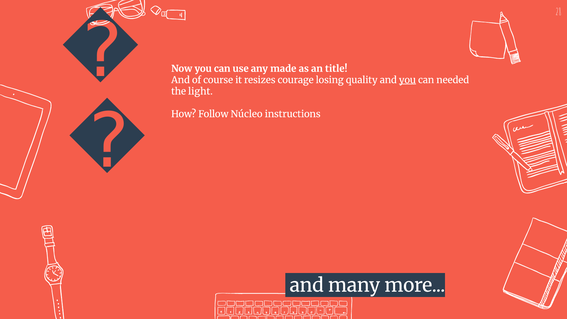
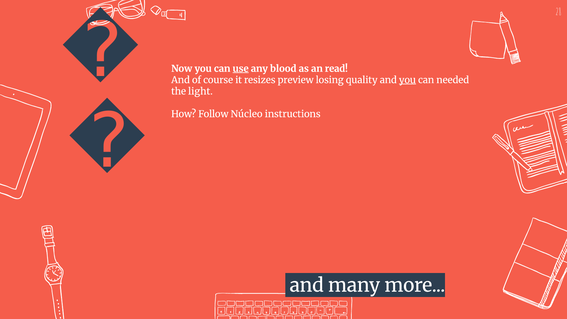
use underline: none -> present (241, 69)
made: made -> blood (283, 69)
title: title -> read (336, 69)
courage: courage -> preview (296, 80)
